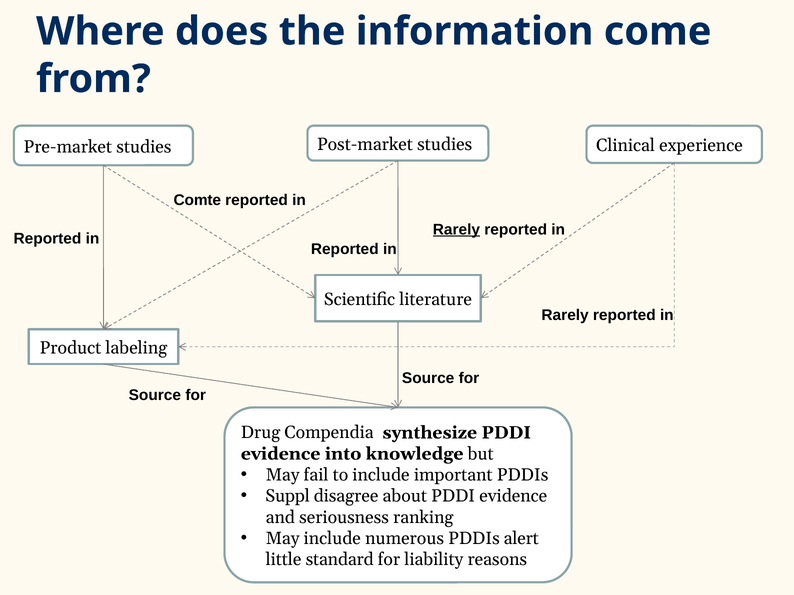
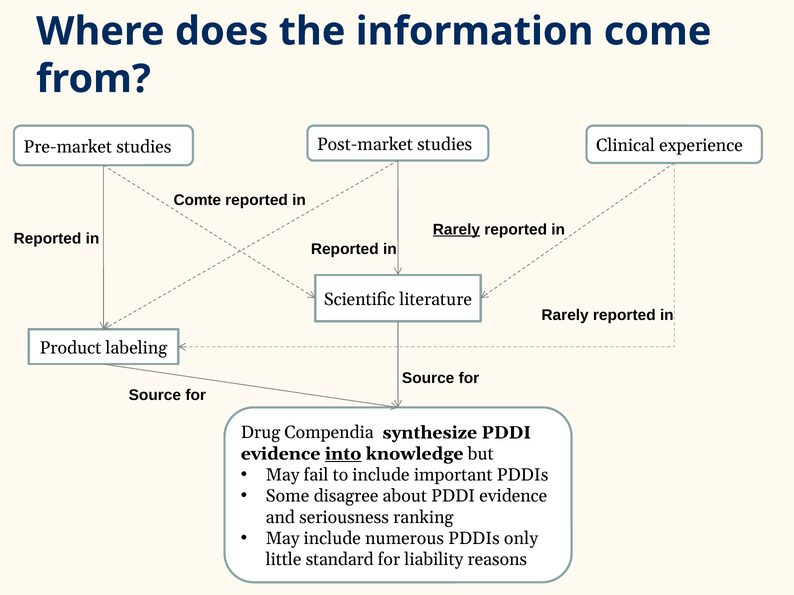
into underline: none -> present (343, 454)
Suppl: Suppl -> Some (287, 496)
alert: alert -> only (521, 539)
